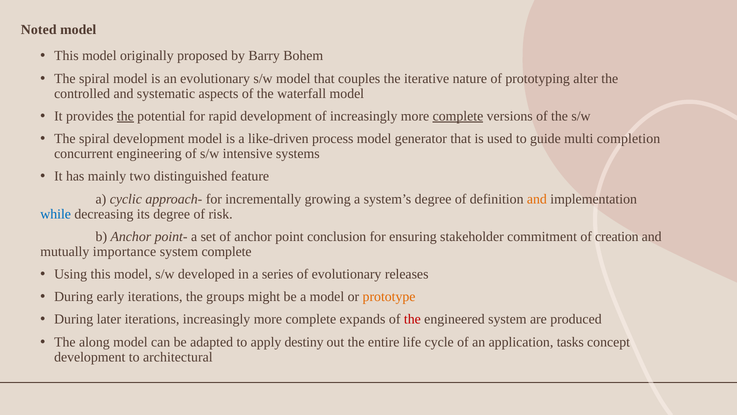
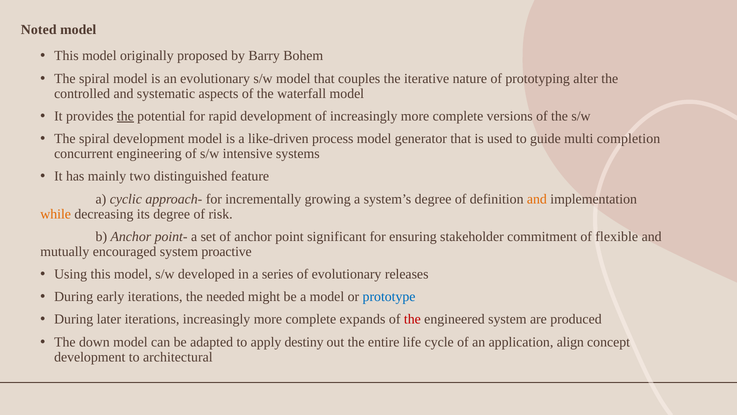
complete underline: present -> none (458, 116)
while colour: blue -> orange (56, 214)
conclusion: conclusion -> significant (337, 236)
creation: creation -> flexible (617, 236)
importance: importance -> encouraged (125, 251)
system complete: complete -> proactive (227, 251)
groups: groups -> needed (225, 296)
prototype colour: orange -> blue (389, 296)
along: along -> down (94, 342)
tasks: tasks -> align (570, 342)
